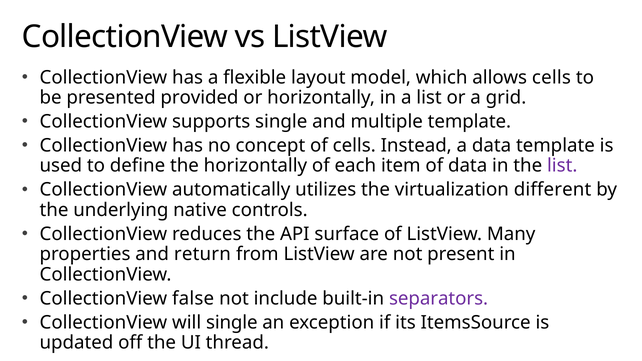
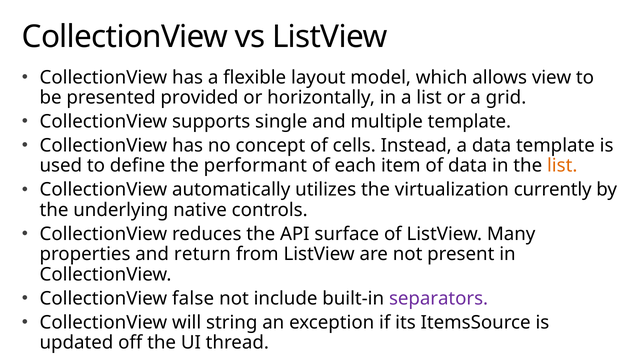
allows cells: cells -> view (552, 77)
the horizontally: horizontally -> performant (255, 166)
list colour: purple -> orange (562, 166)
different: different -> currently (553, 190)
will single: single -> string (232, 322)
